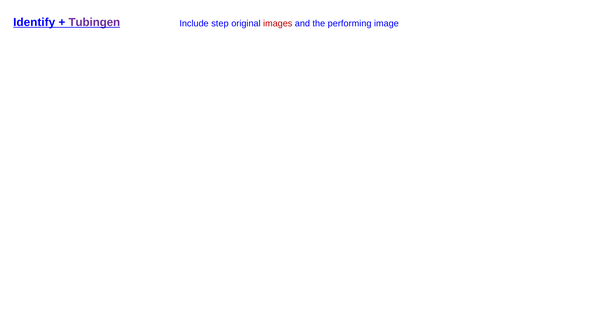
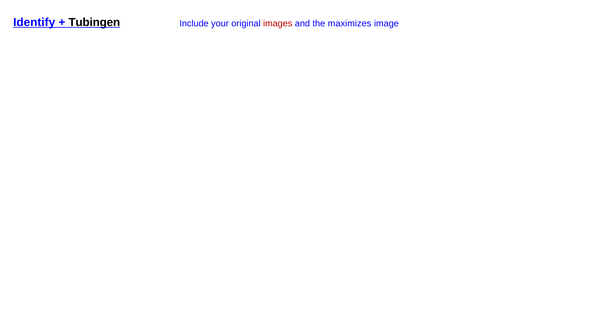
Tubingen colour: purple -> black (94, 22)
step: step -> your (220, 23)
performing: performing -> maximizes (350, 23)
